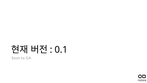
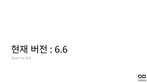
0.1: 0.1 -> 6.6 (61, 49)
